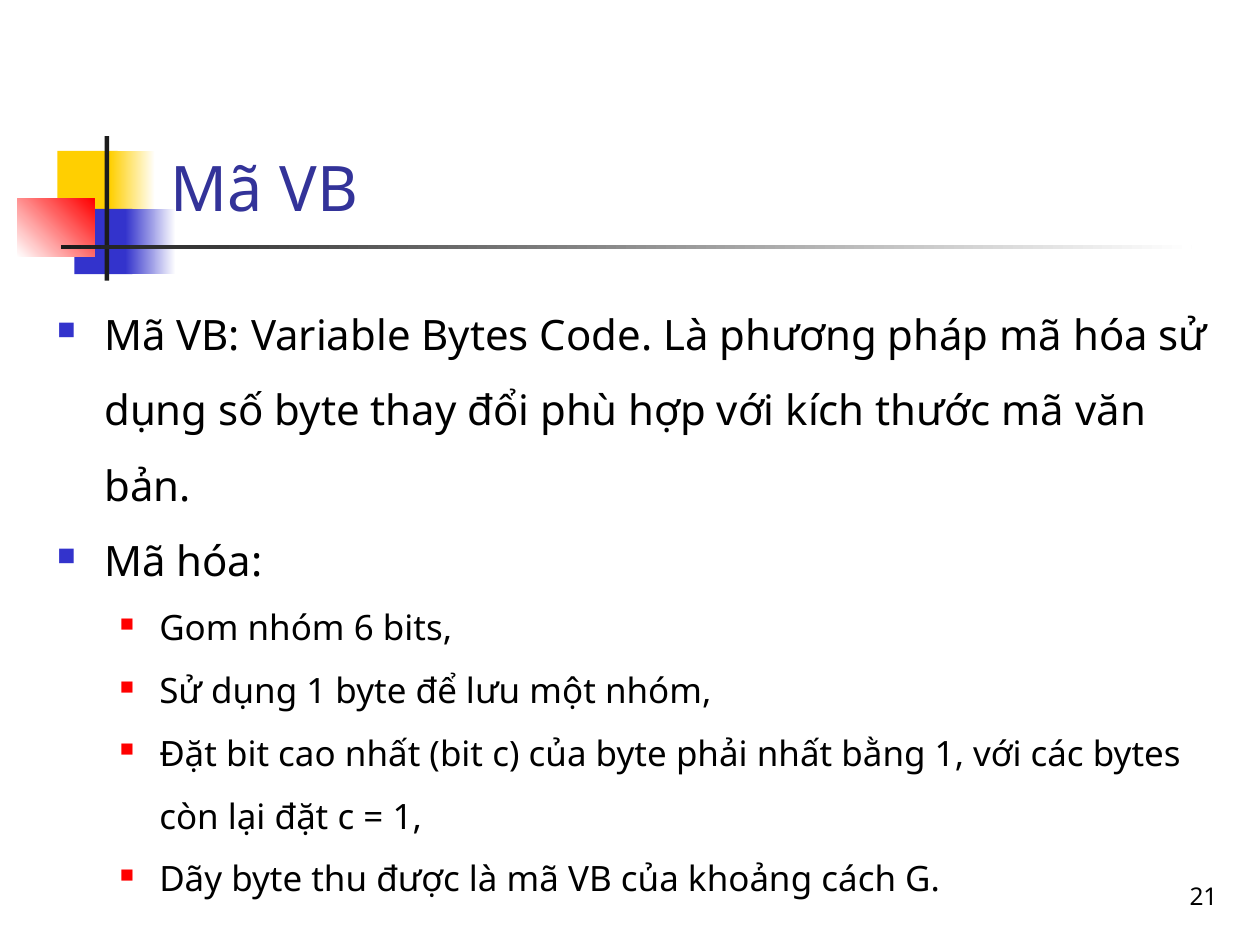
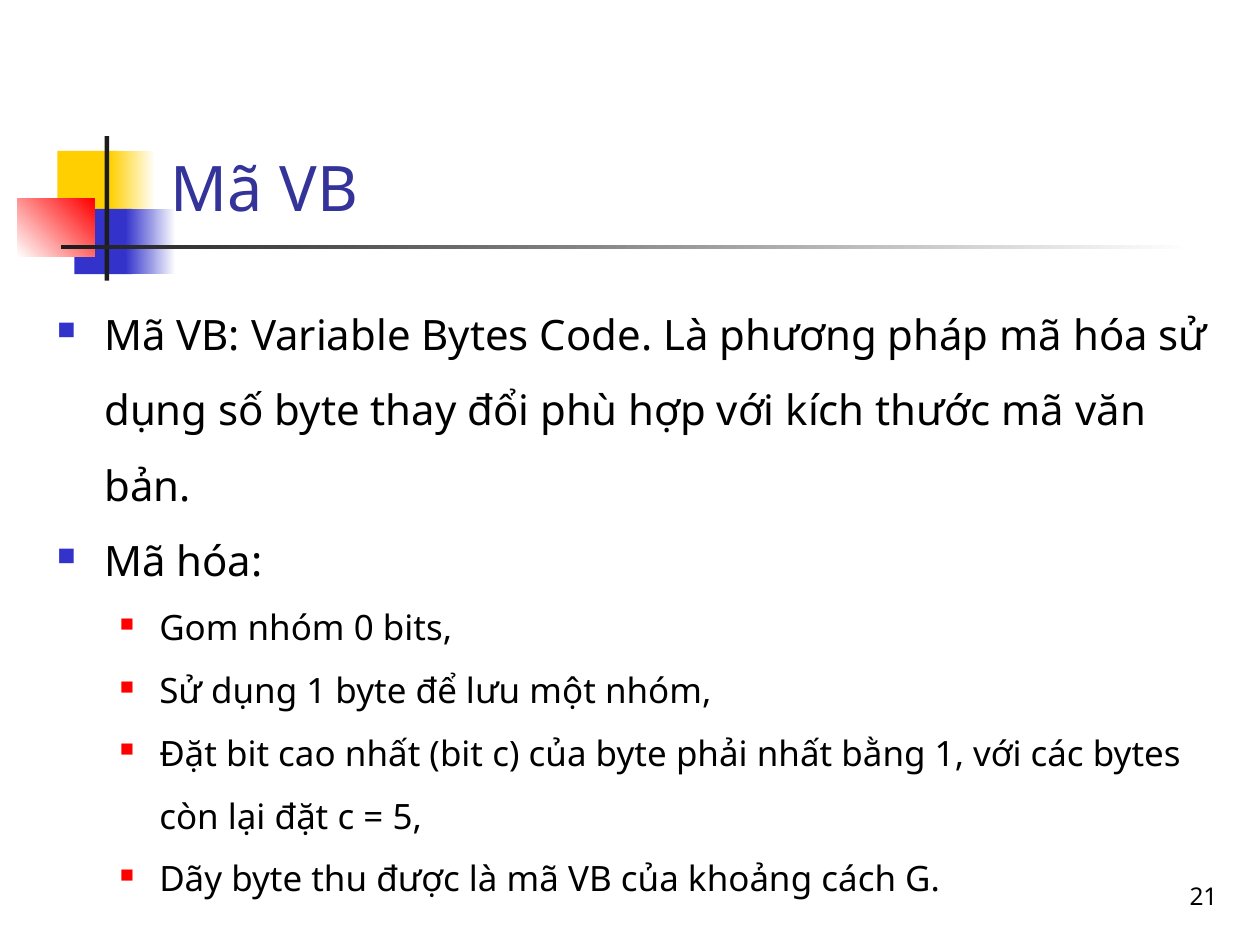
6: 6 -> 0 (364, 630)
1: 1 -> 5 (407, 818)
